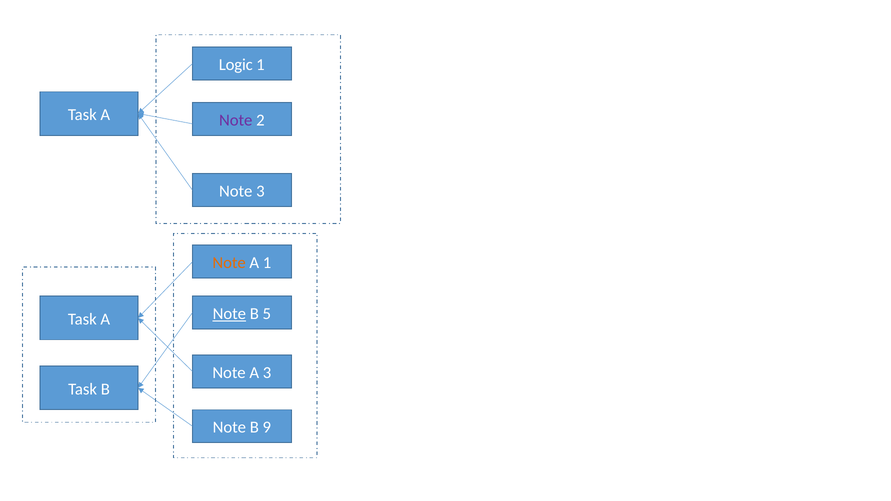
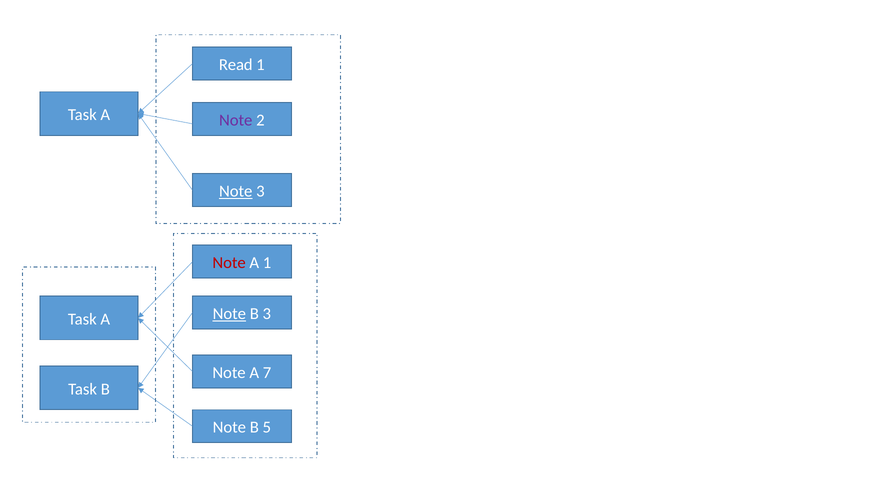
Logic: Logic -> Read (236, 65)
Note underline: none -> present (236, 191)
Note colour: orange -> red (229, 263)
B 5: 5 -> 3 (267, 314)
A 3: 3 -> 7 (267, 373)
9: 9 -> 5 (267, 428)
